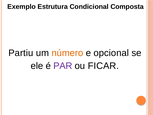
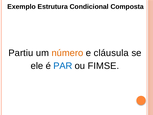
opcional: opcional -> cláusula (111, 53)
PAR colour: purple -> blue (63, 66)
FICAR: FICAR -> FIMSE (103, 66)
